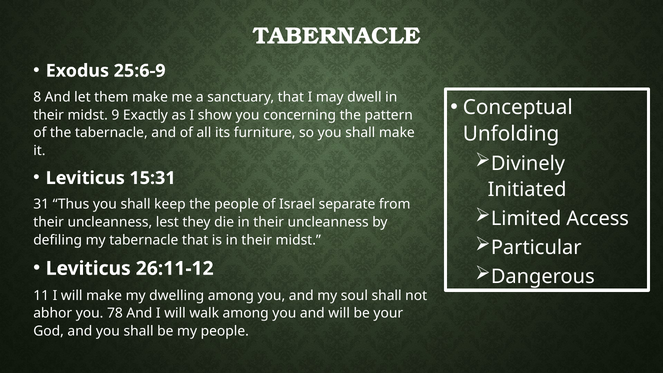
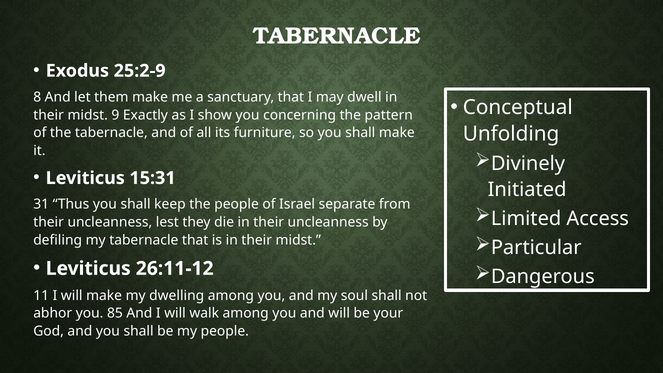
25:6-9: 25:6-9 -> 25:2-9 (140, 71)
78: 78 -> 85 (115, 313)
